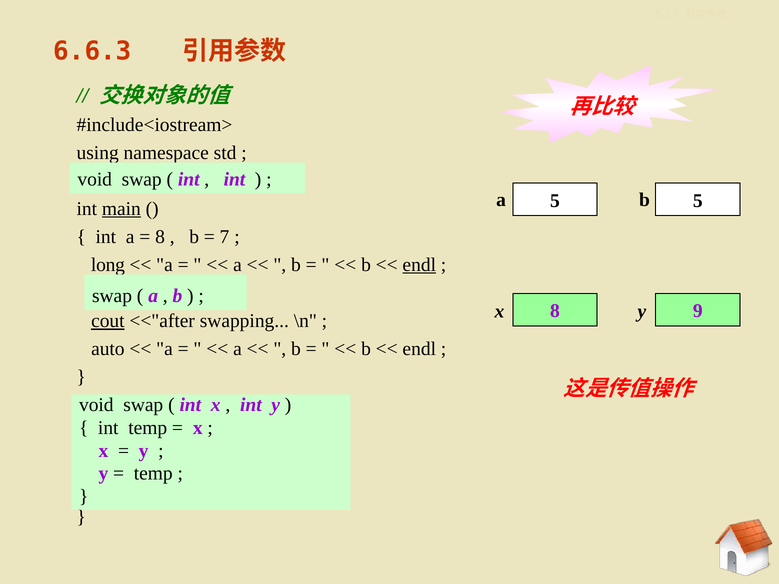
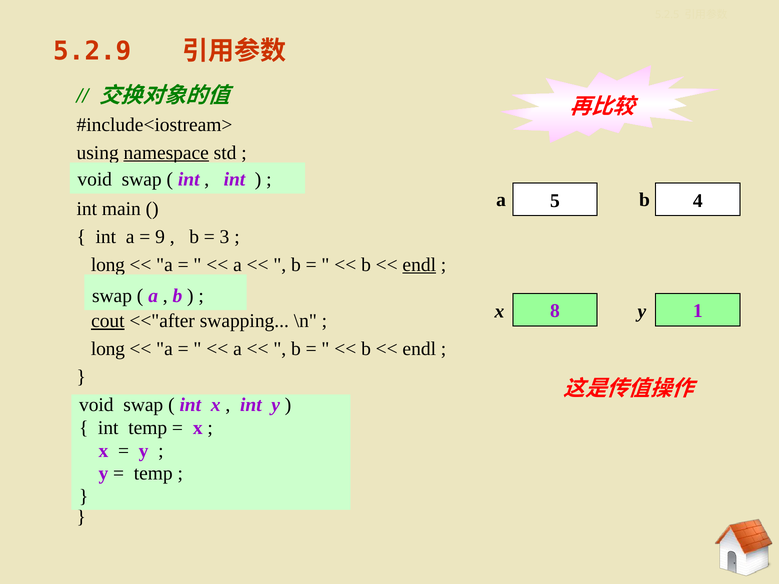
6.6.3: 6.6.3 -> 5.2.9 (92, 51)
namespace underline: none -> present (166, 153)
a 5: 5 -> 4 (698, 201)
main underline: present -> none (121, 209)
8: 8 -> 9 (160, 237)
7: 7 -> 3 (224, 237)
9: 9 -> 1 (698, 311)
auto: auto -> long (108, 349)
